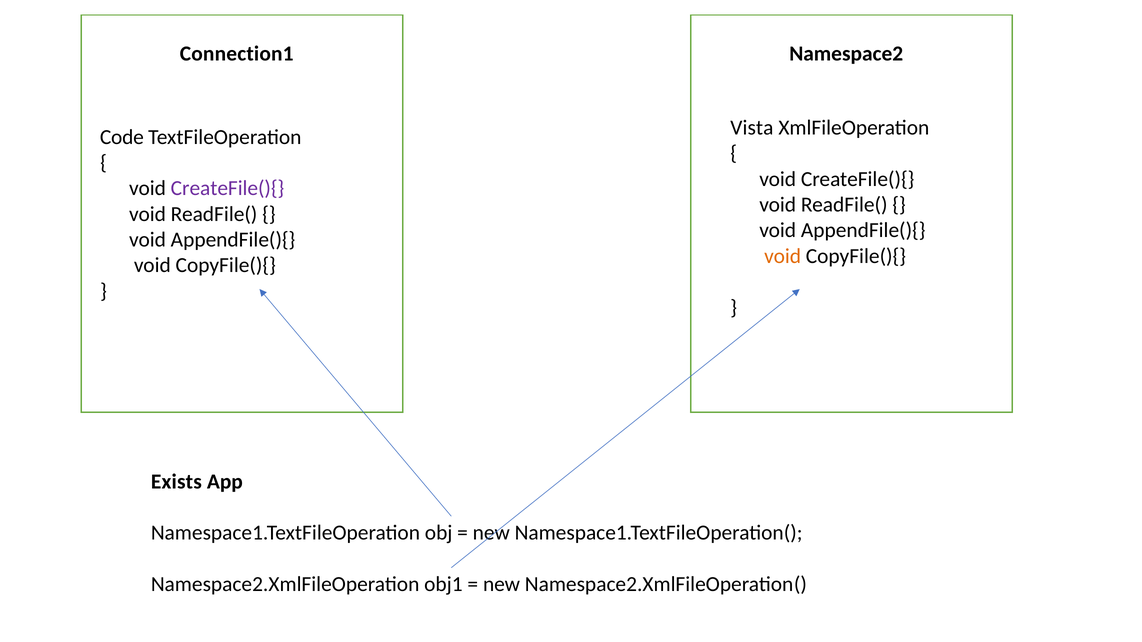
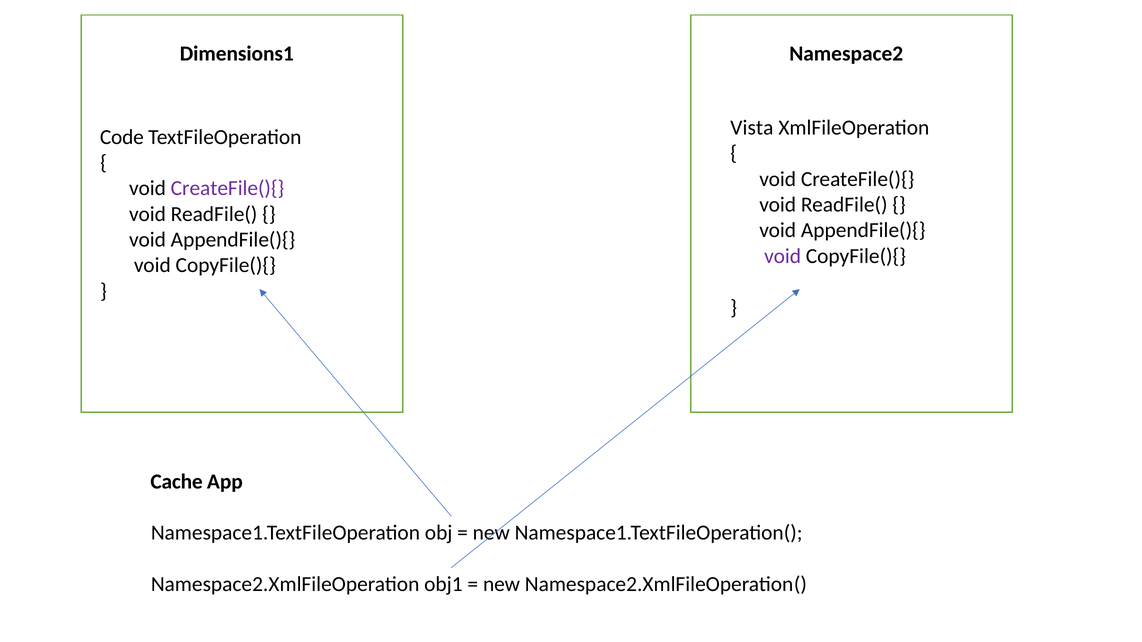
Connection1: Connection1 -> Dimensions1 (237, 53)
void colour: orange -> purple (783, 256)
Exists: Exists -> Cache (177, 482)
